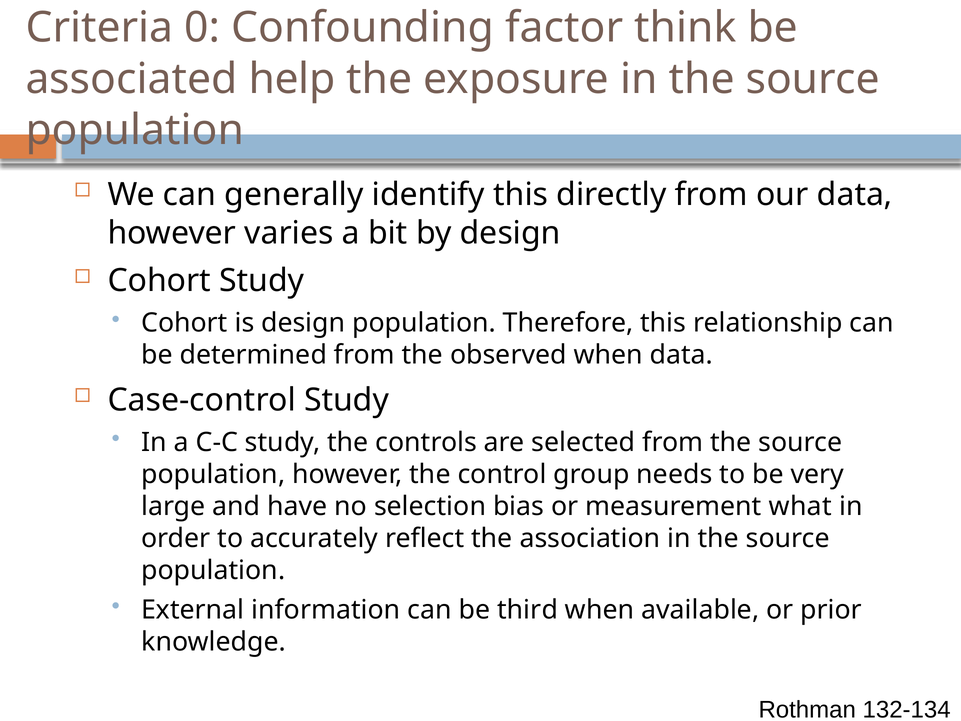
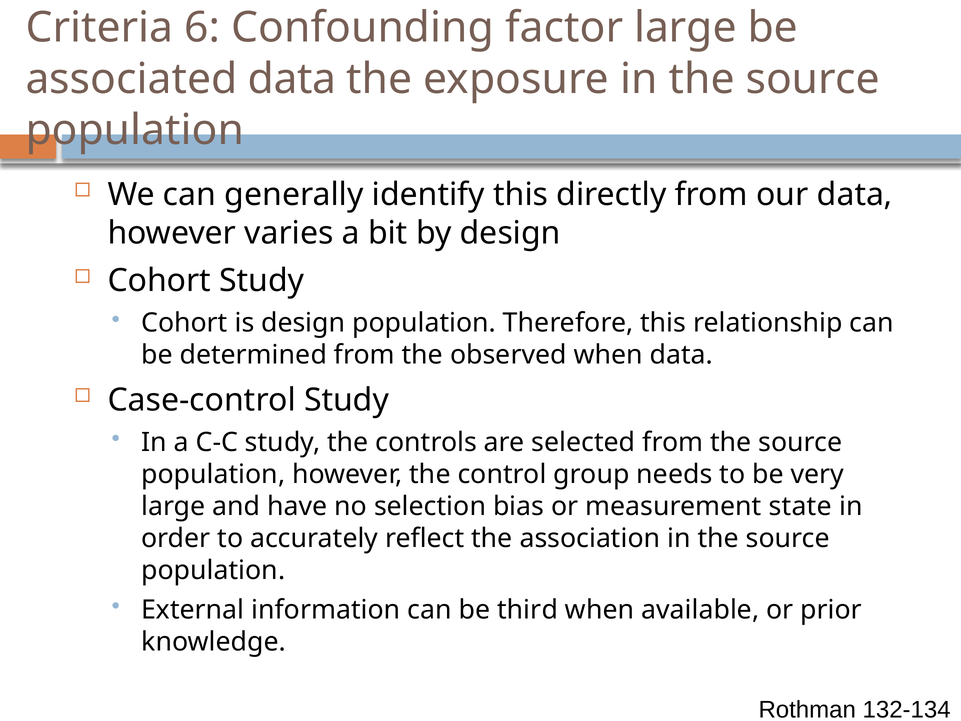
0: 0 -> 6 (202, 28)
factor think: think -> large (685, 28)
associated help: help -> data (292, 79)
what: what -> state (800, 506)
